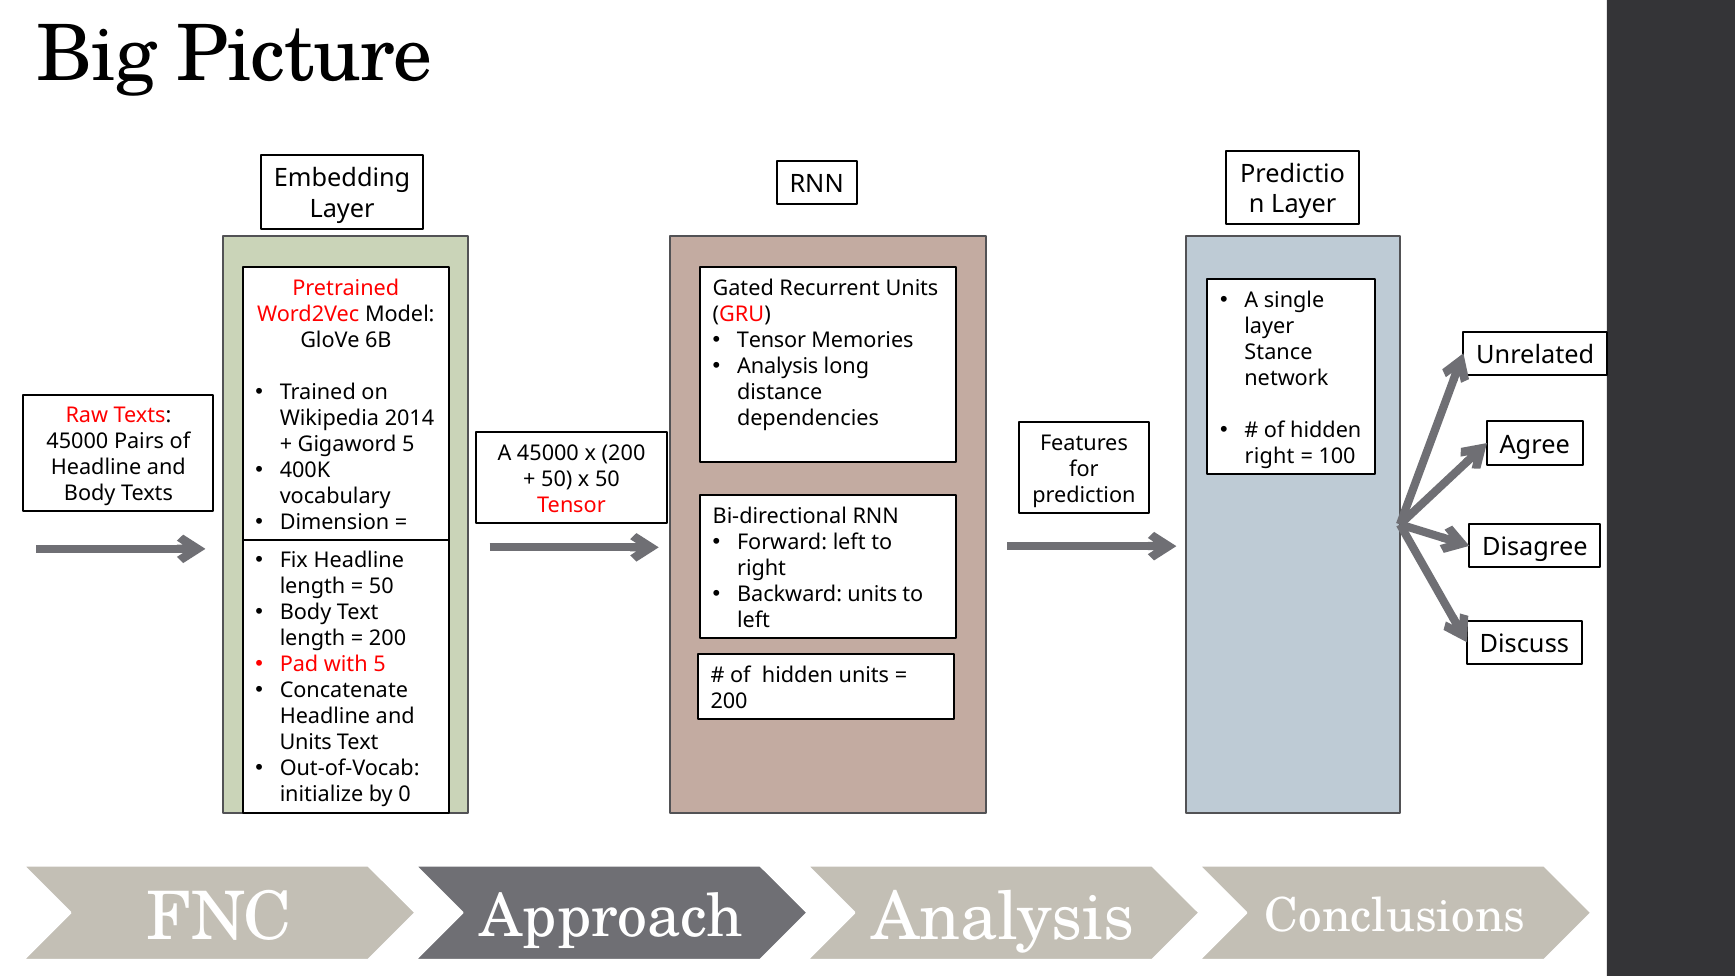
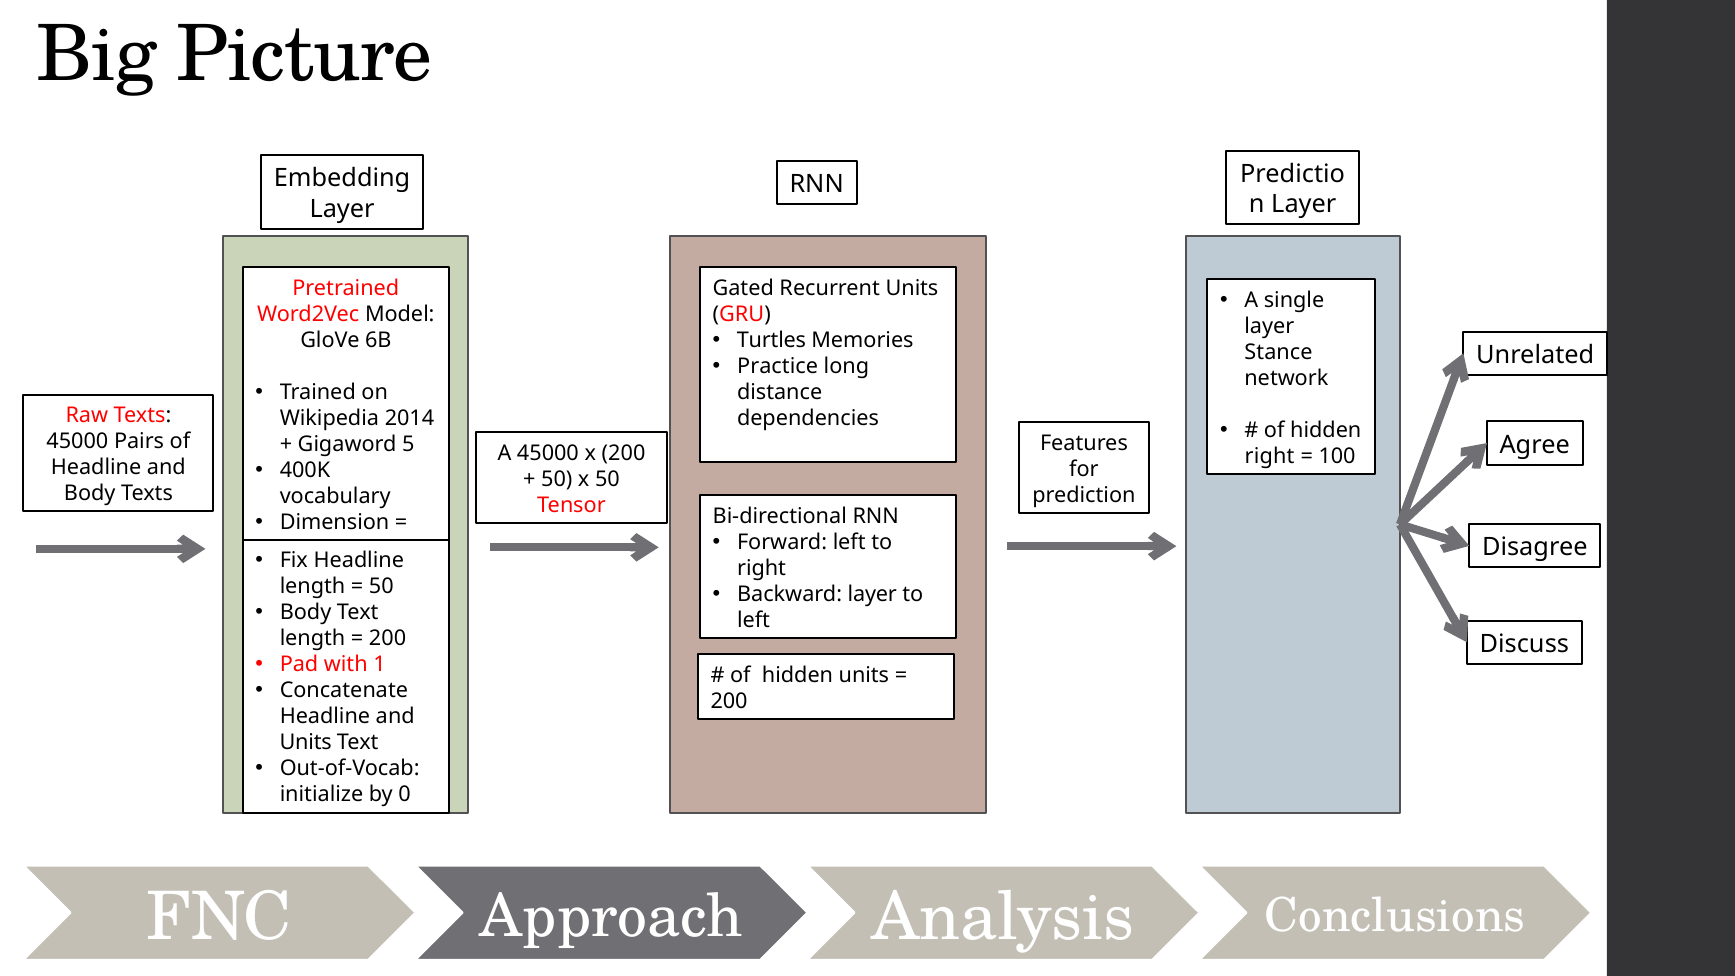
Tensor: Tensor -> Turtles (771, 340)
Analysis: Analysis -> Practice (778, 366)
Backward units: units -> layer (872, 594)
with 5: 5 -> 1 (380, 665)
